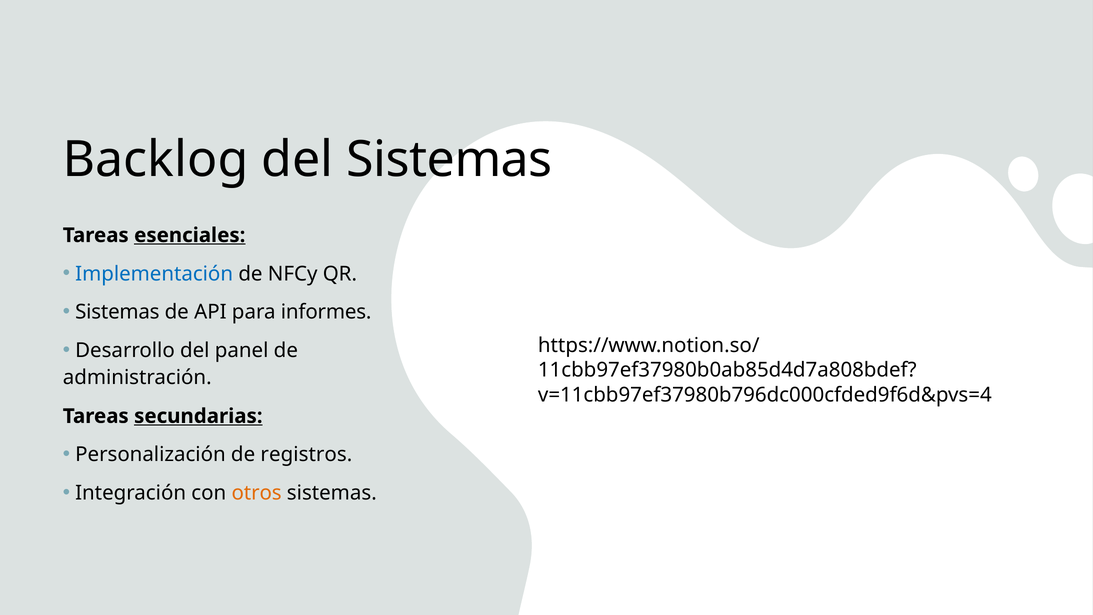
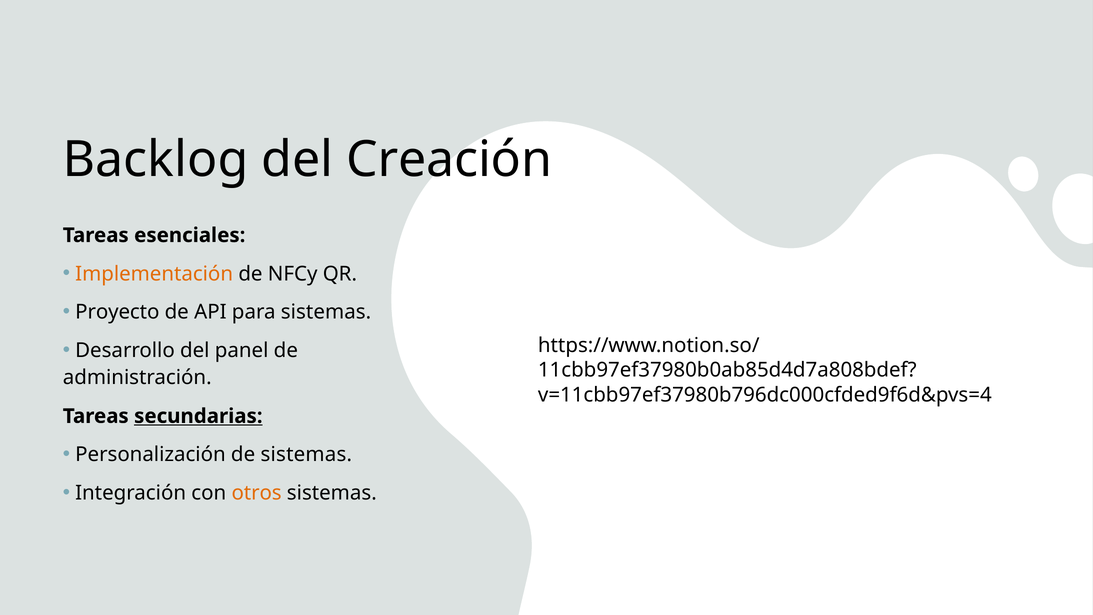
del Sistemas: Sistemas -> Creación (449, 160)
esenciales underline: present -> none (190, 235)
Implementación colour: blue -> orange (154, 274)
Sistemas: Sistemas -> Proyecto (117, 312)
para informes: informes -> sistemas (326, 312)
de registros: registros -> sistemas (306, 454)
